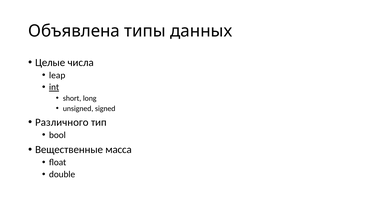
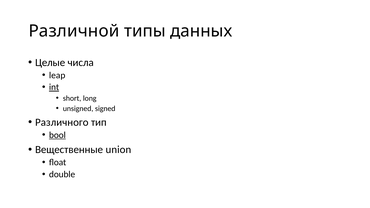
Объявлена: Объявлена -> Различной (74, 31)
bool underline: none -> present (57, 135)
масса: масса -> union (118, 150)
